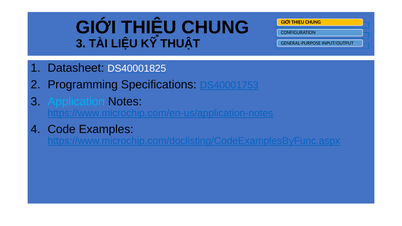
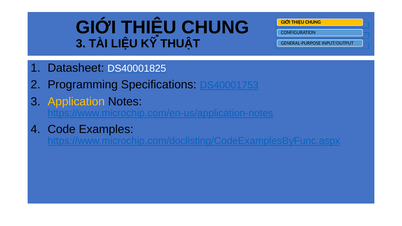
Application colour: light blue -> yellow (76, 102)
